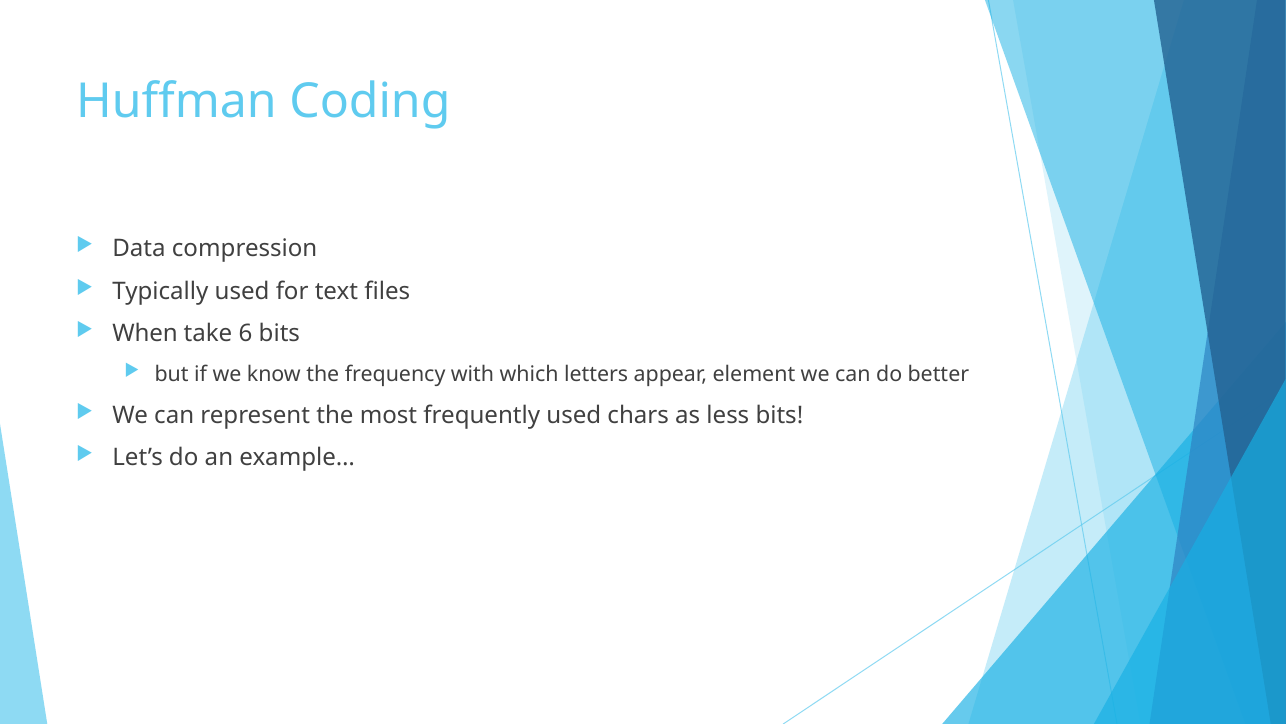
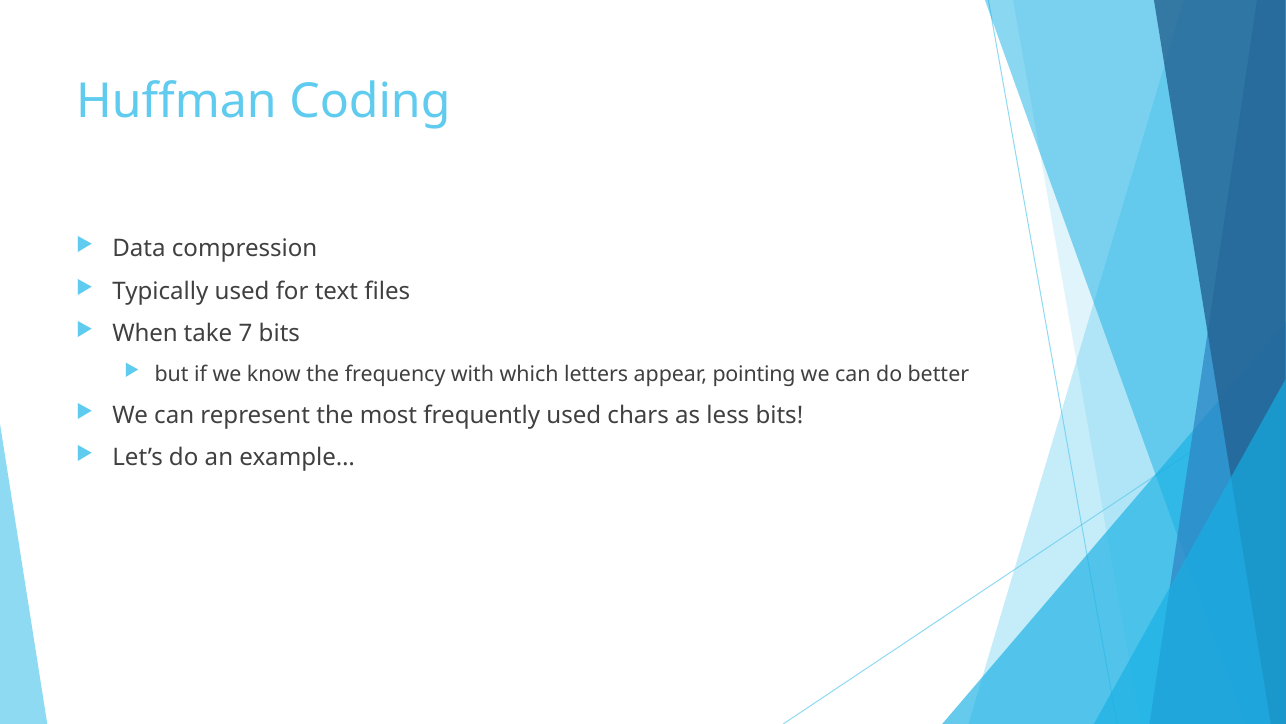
6: 6 -> 7 (246, 333)
element: element -> pointing (754, 374)
